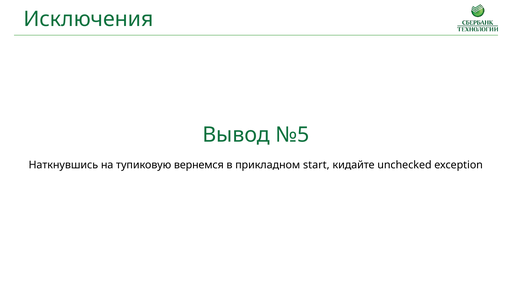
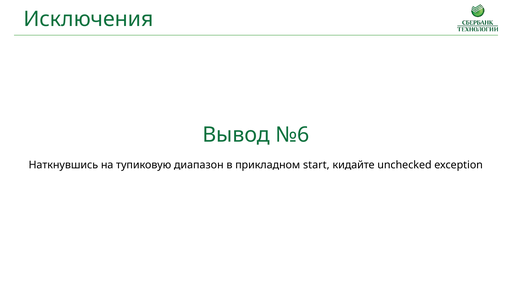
№5: №5 -> №6 (292, 135)
вернемся: вернемся -> диапазон (199, 165)
